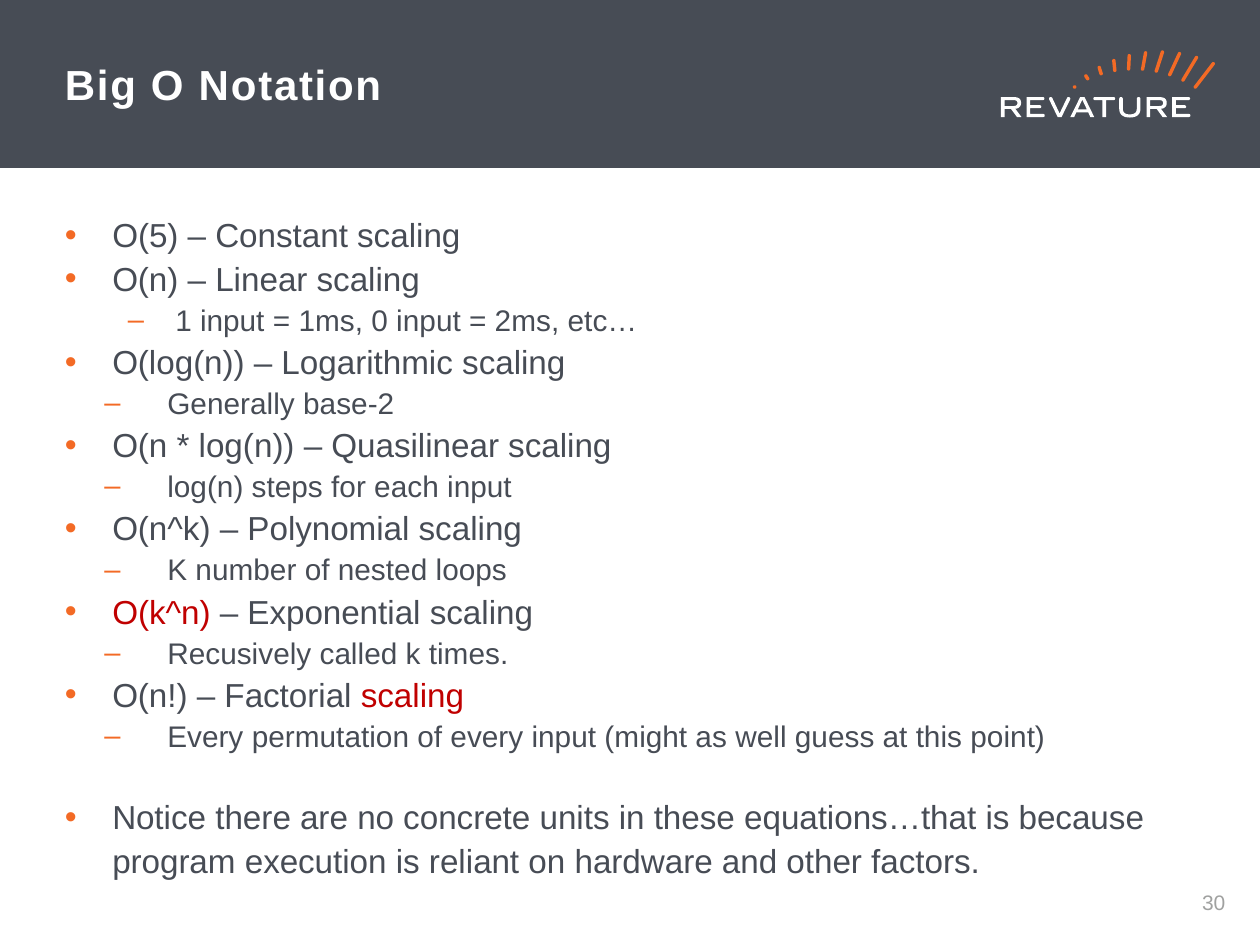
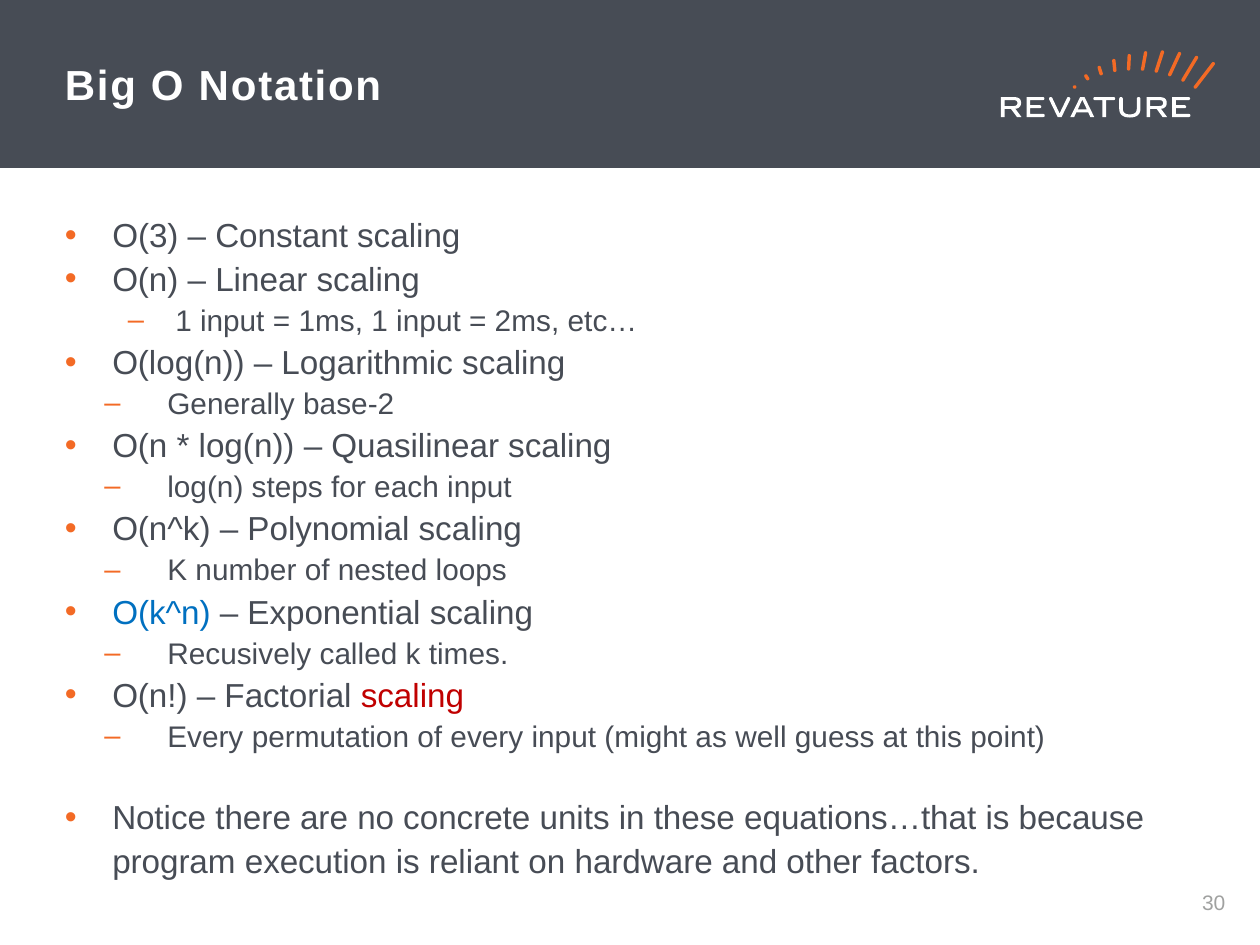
O(5: O(5 -> O(3 (145, 237)
1ms 0: 0 -> 1 (380, 322)
O(k^n colour: red -> blue (161, 613)
